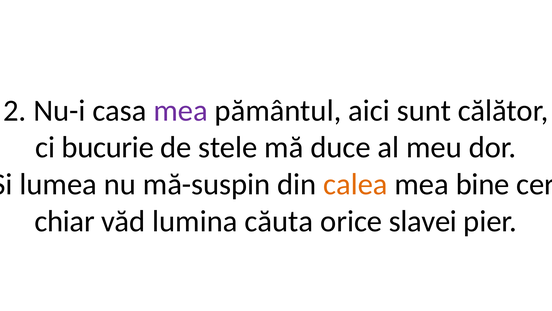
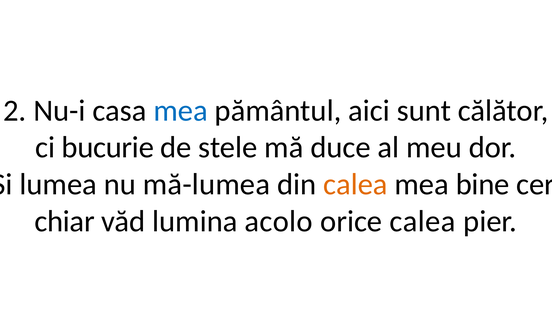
mea colour: purple -> blue (181, 110)
mă-suspin: mă-suspin -> mă-lumea (207, 184)
căuta: căuta -> acolo (279, 221)
orice slavei: slavei -> calea (423, 221)
